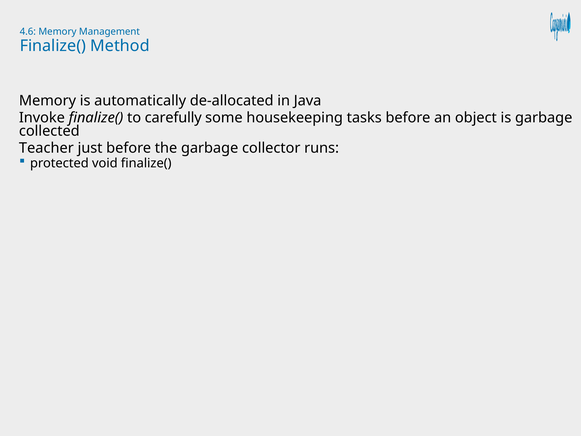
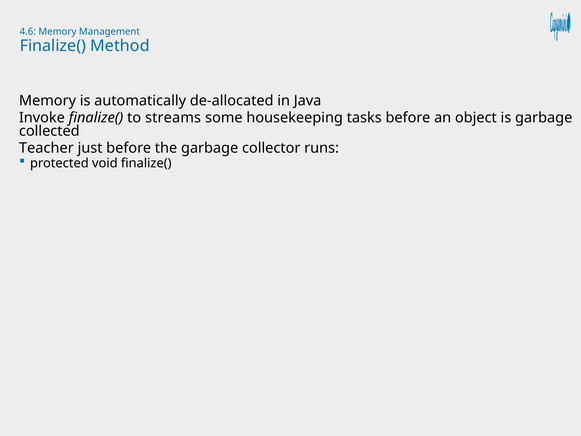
carefully: carefully -> streams (173, 118)
